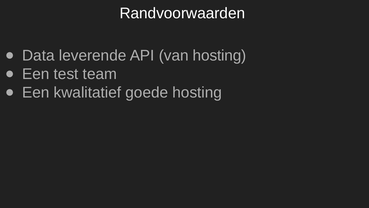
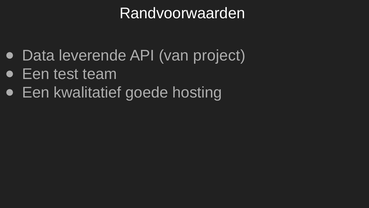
van hosting: hosting -> project (219, 56)
